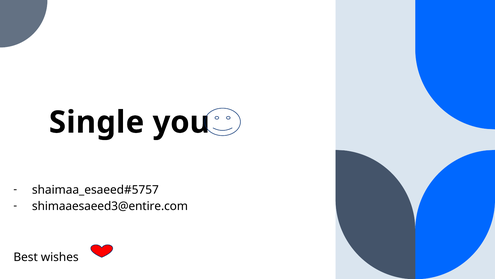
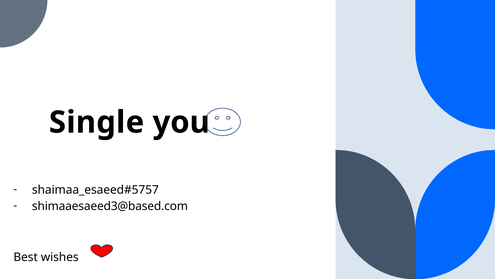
shimaaesaeed3@entire.com: shimaaesaeed3@entire.com -> shimaaesaeed3@based.com (110, 206)
